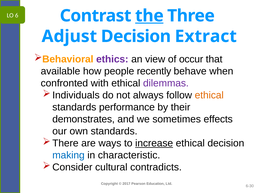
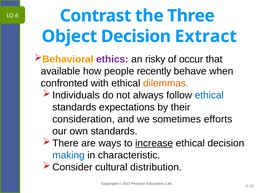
the underline: present -> none (149, 16)
Adjust: Adjust -> Object (69, 36)
view: view -> risky (155, 59)
dilemmas colour: purple -> orange (166, 83)
ethical colour: orange -> blue (209, 95)
performance: performance -> expectations (127, 107)
demonstrates: demonstrates -> consideration (83, 119)
effects: effects -> efforts (218, 119)
contradicts: contradicts -> distribution (156, 168)
